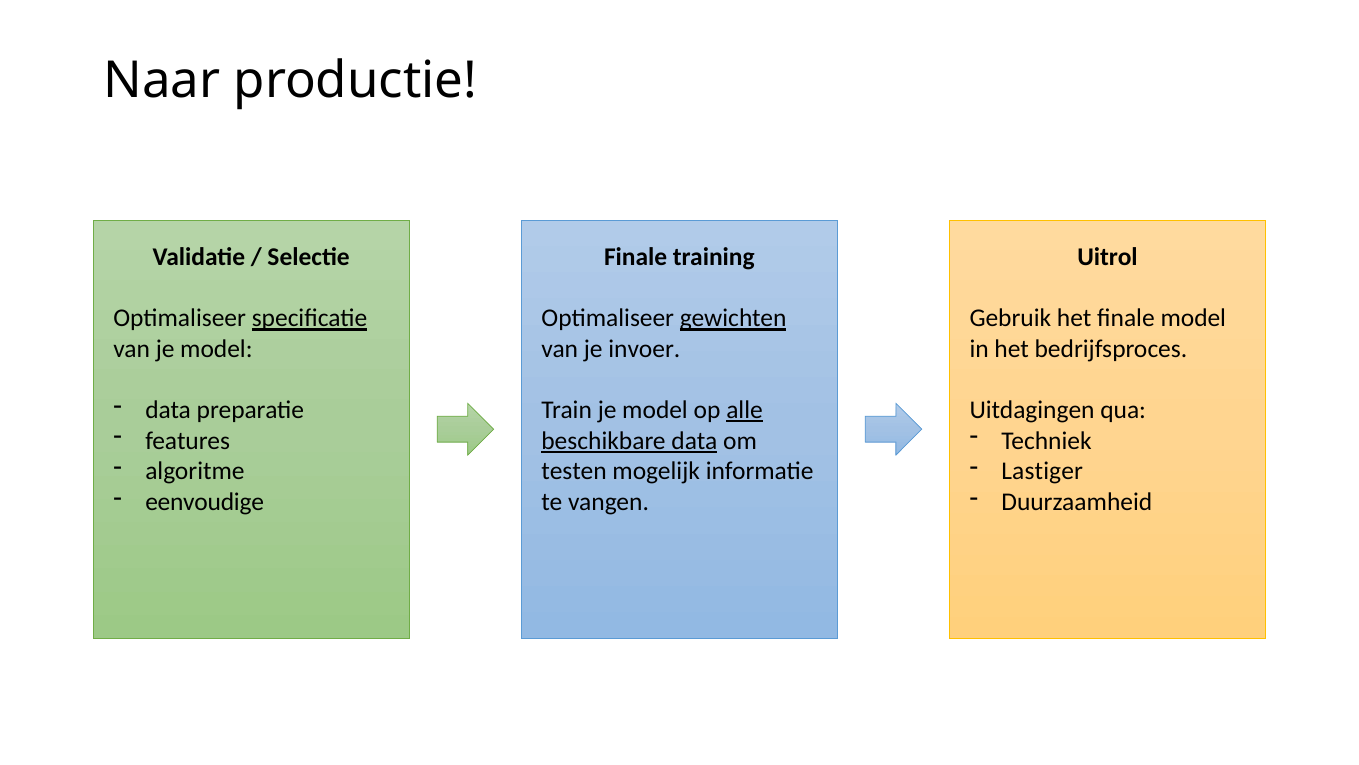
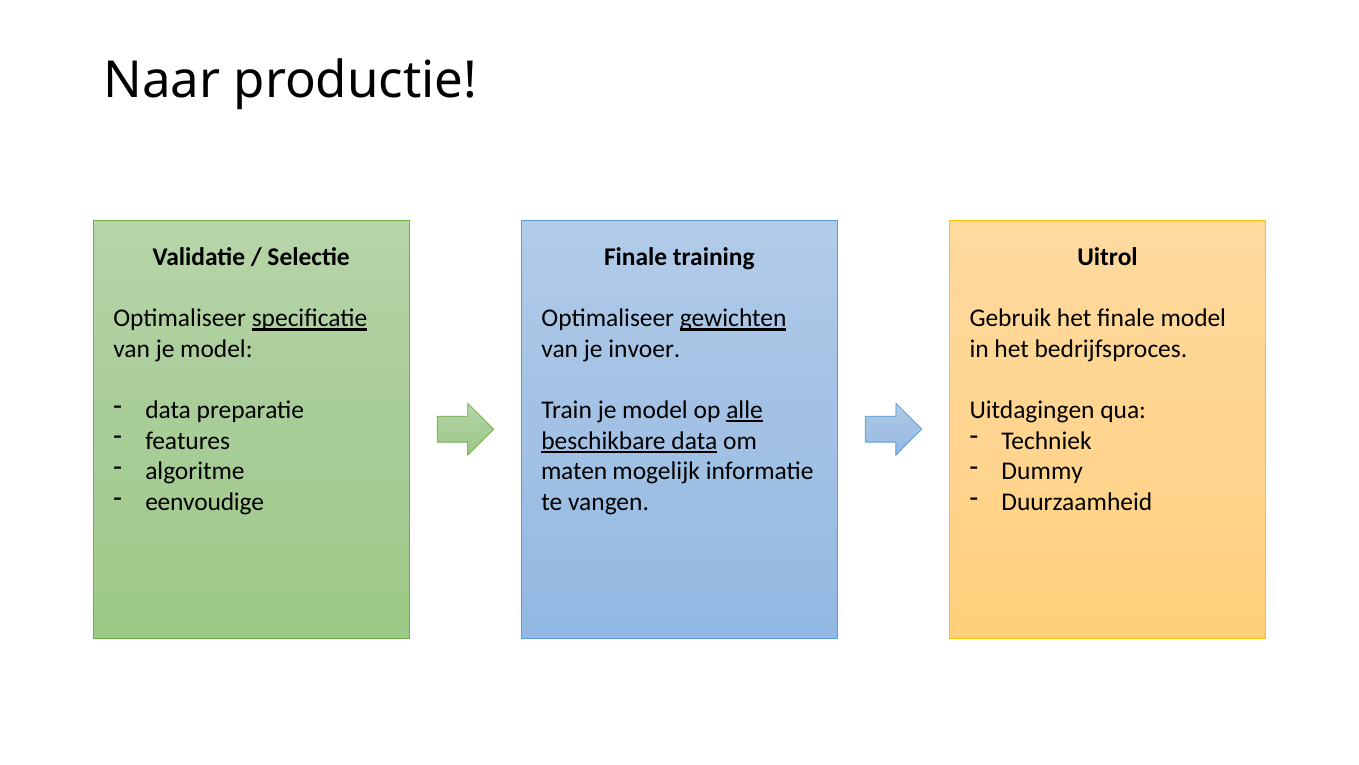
Lastiger: Lastiger -> Dummy (1042, 471)
testen: testen -> maten (574, 471)
